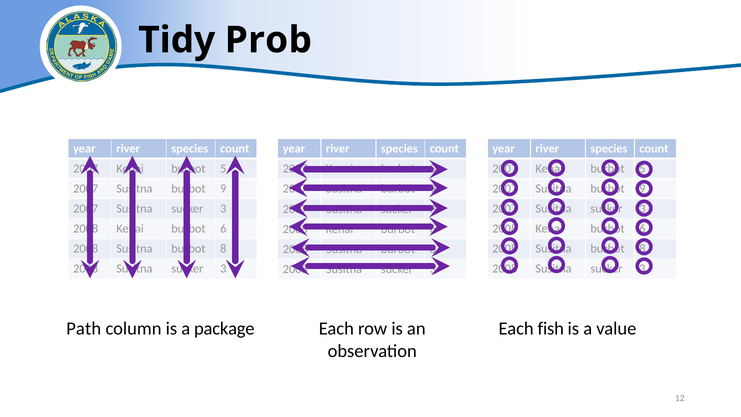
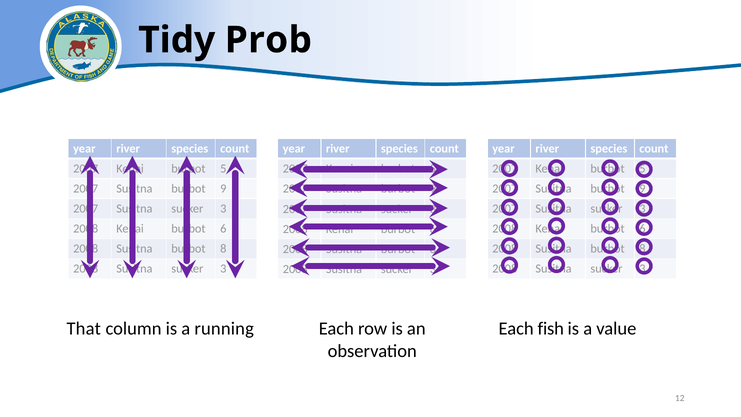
Path: Path -> That (84, 328)
package: package -> running (224, 328)
